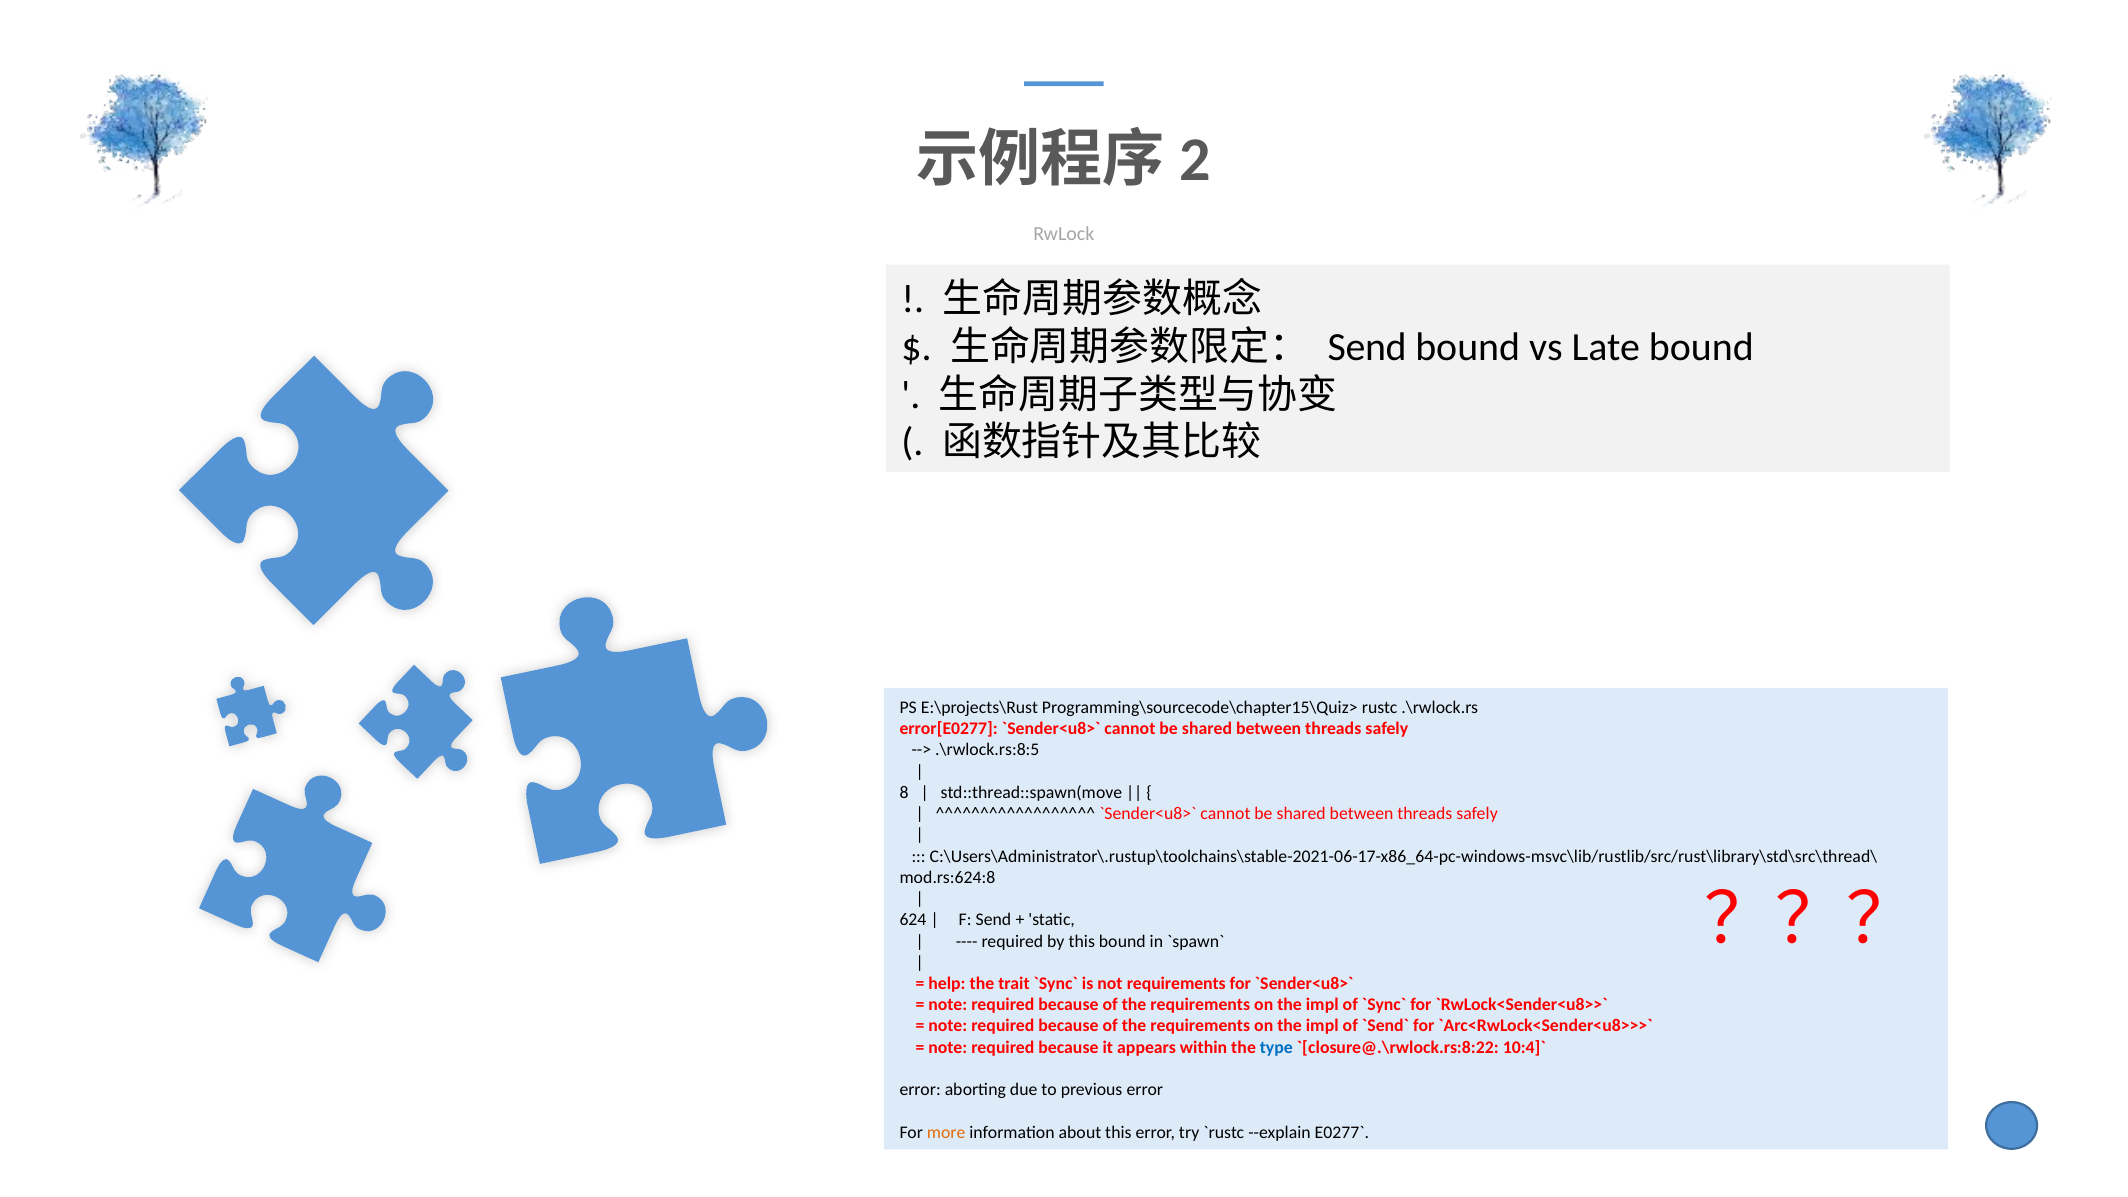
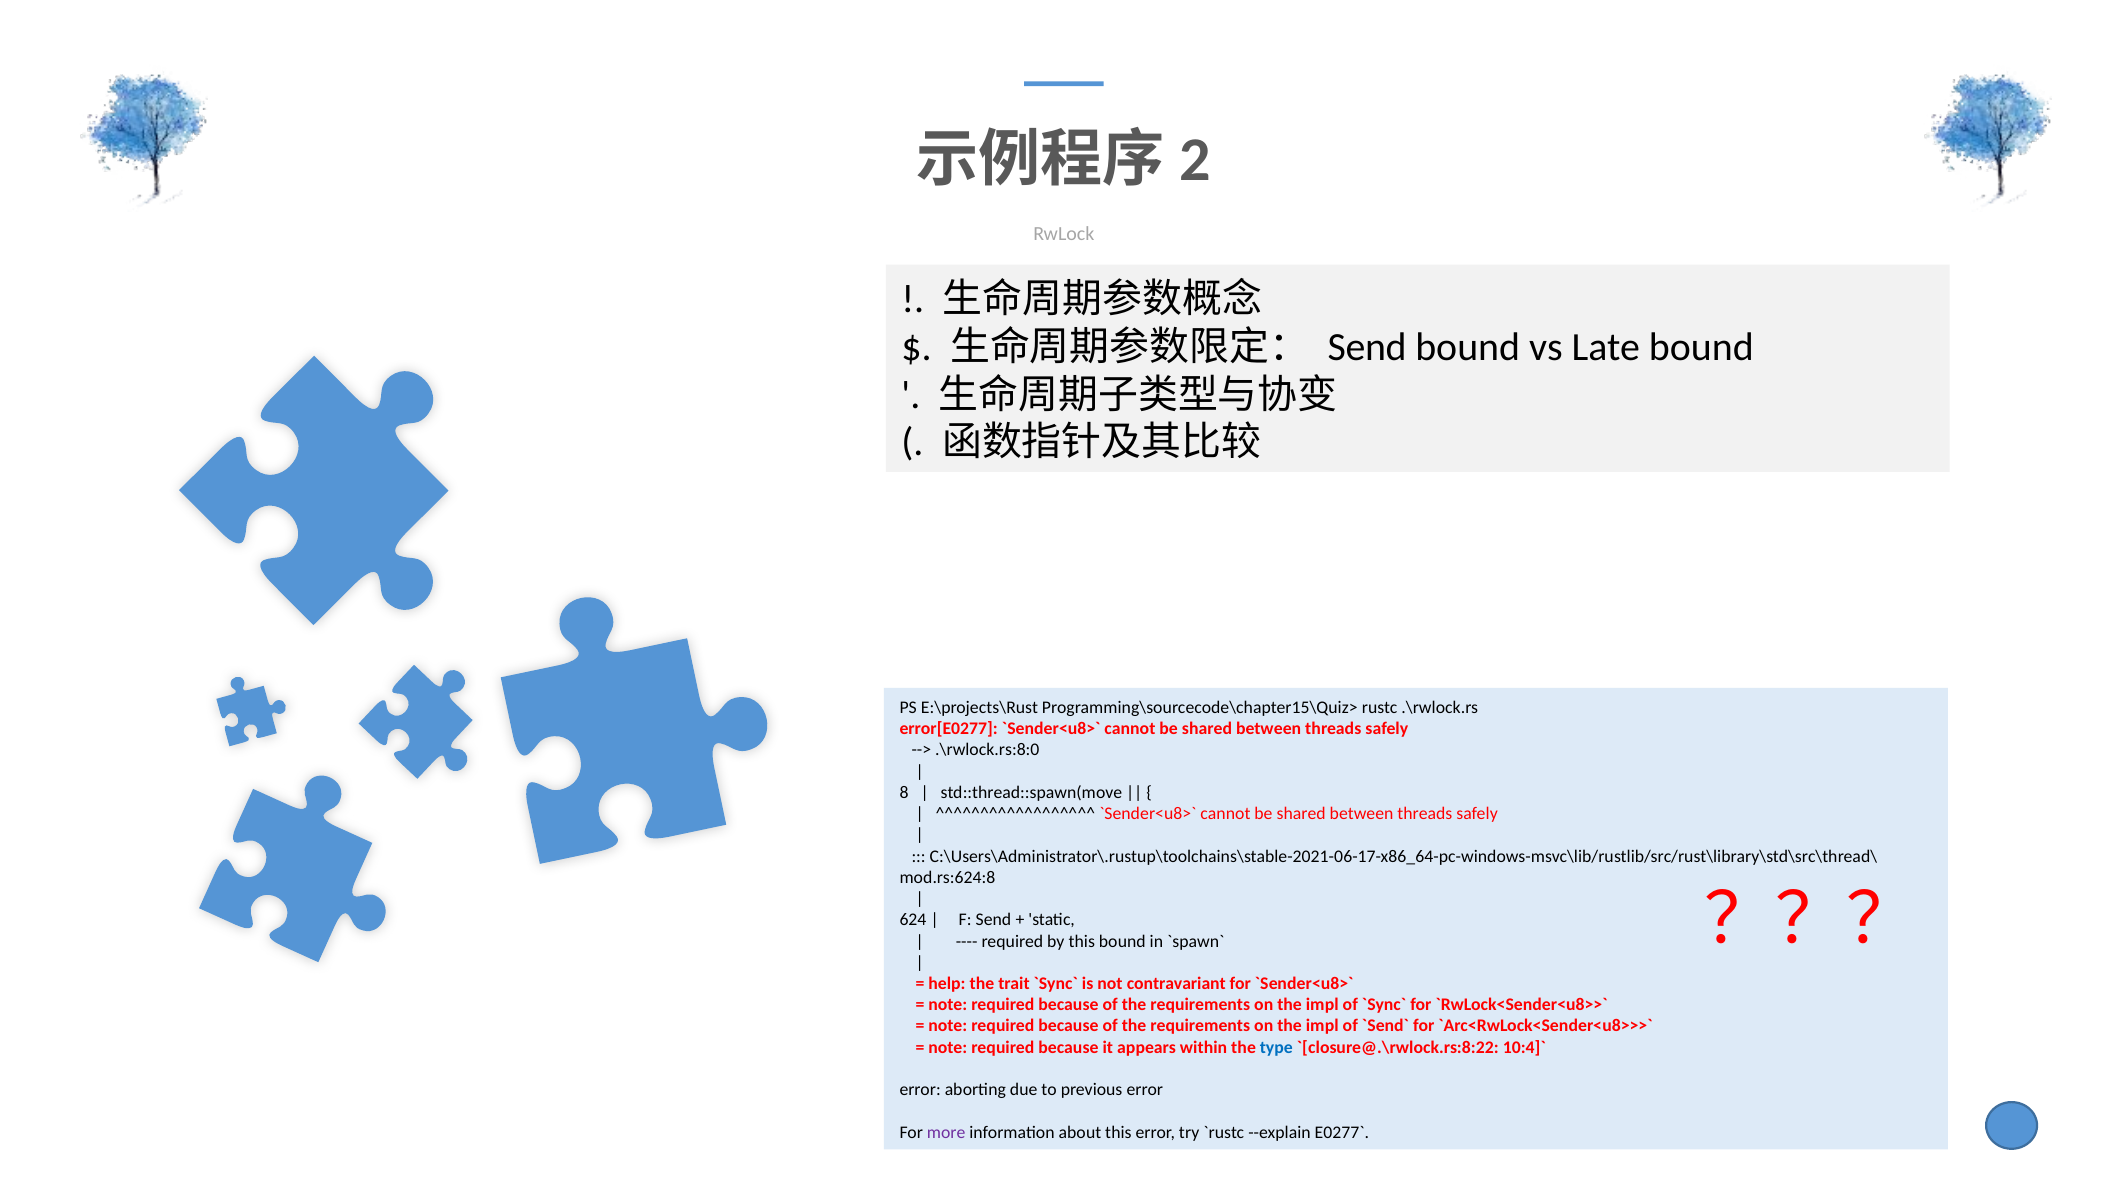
.\rwlock.rs:8:5: .\rwlock.rs:8:5 -> .\rwlock.rs:8:0 (987, 750)
not requirements: requirements -> contravariant (1176, 984)
more colour: orange -> purple (946, 1132)
